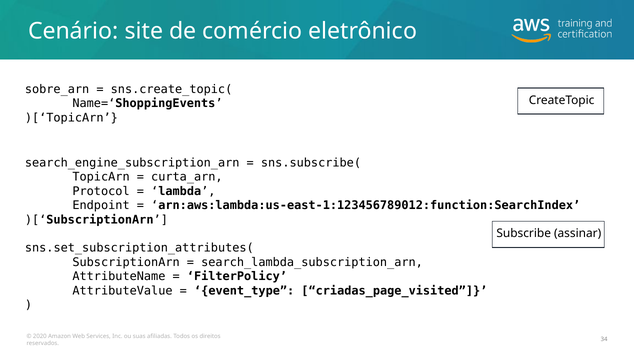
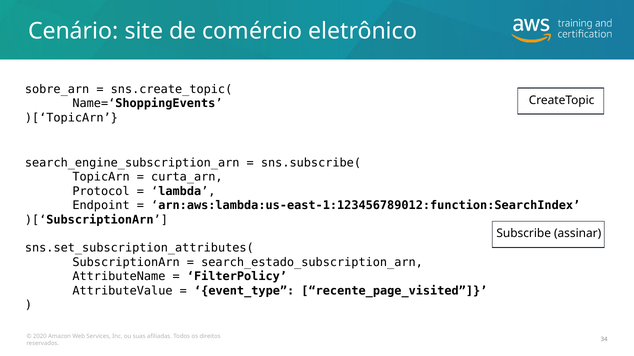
search_lambda_subscription_arn: search_lambda_subscription_arn -> search_estado_subscription_arn (312, 263)
criadas_page_visited: criadas_page_visited -> recente_page_visited (394, 291)
